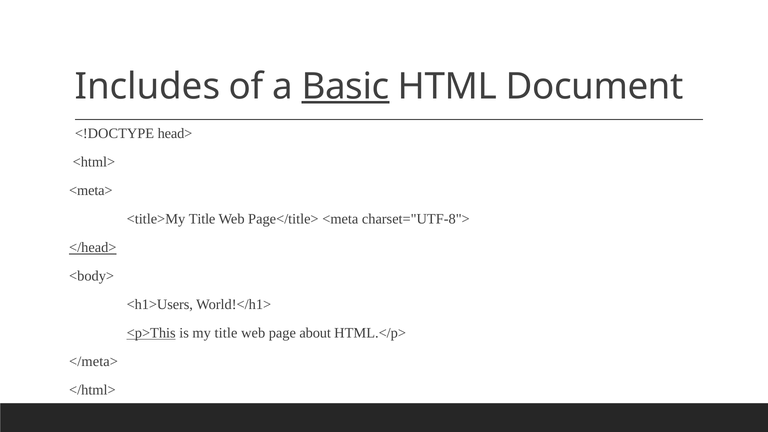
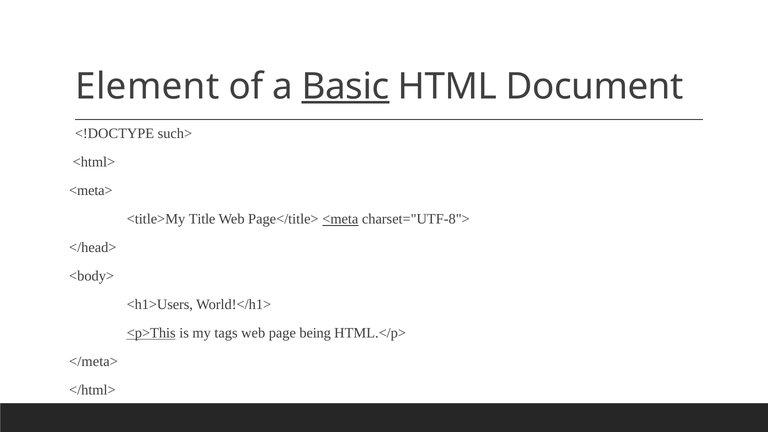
Includes: Includes -> Element (147, 86)
head>: head> -> such> (175, 134)
<meta underline: none -> present (340, 219)
</head> underline: present -> none (93, 248)
my title: title -> tags (226, 333)
about: about -> being (315, 333)
